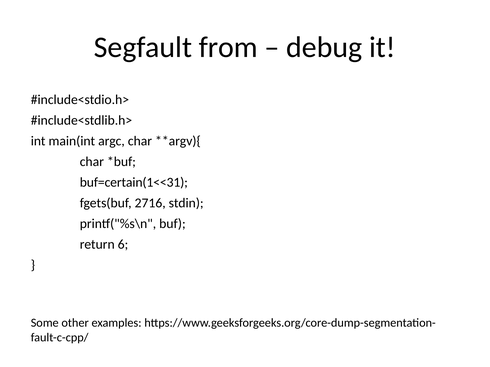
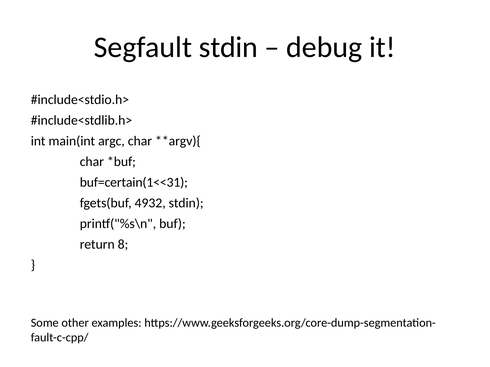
Segfault from: from -> stdin (228, 47)
2716: 2716 -> 4932 (150, 203)
6: 6 -> 8 (123, 245)
